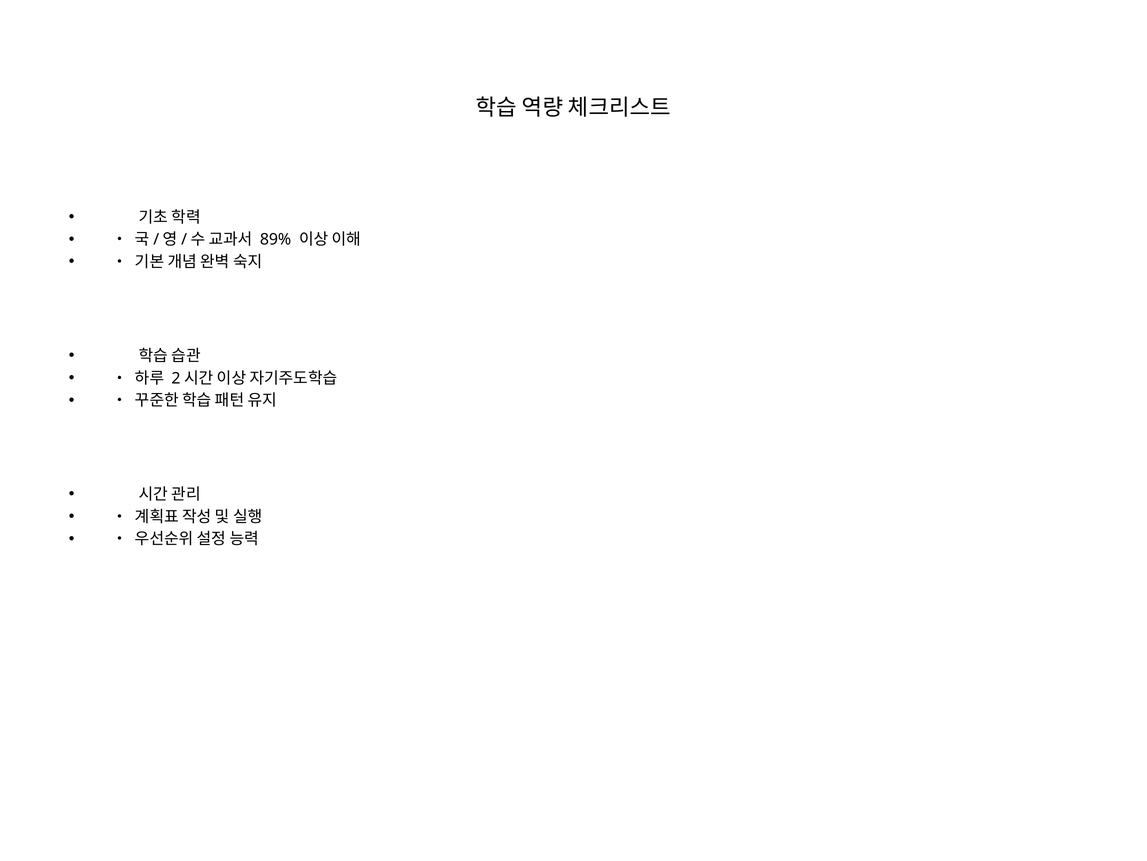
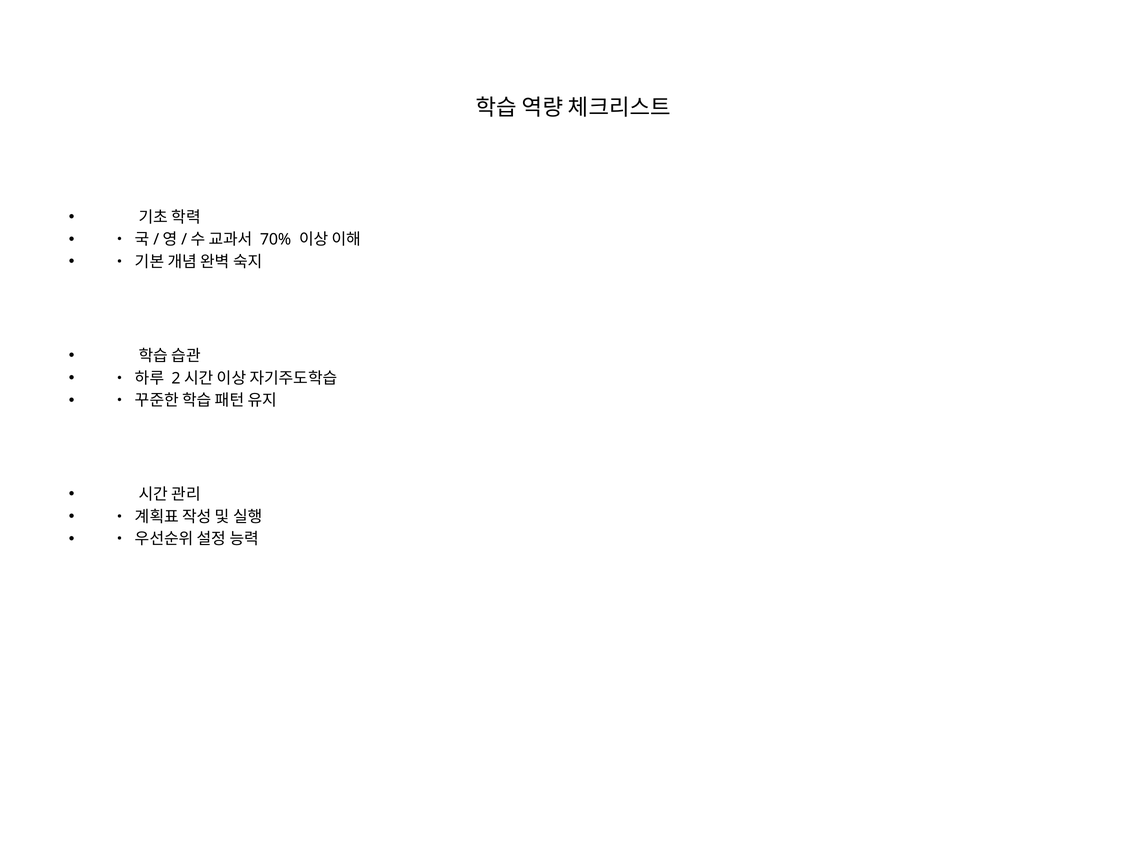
89%: 89% -> 70% (276, 239)
